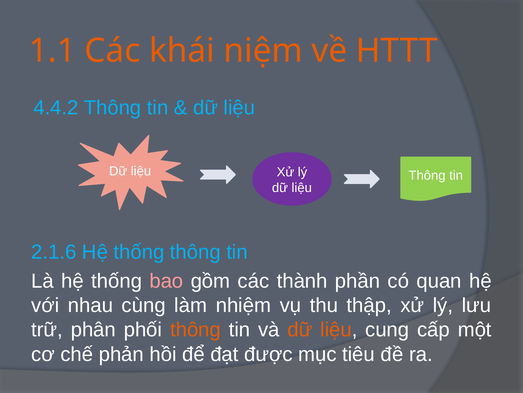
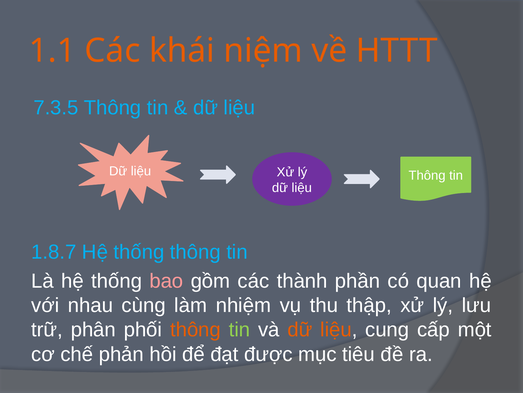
4.4.2: 4.4.2 -> 7.3.5 (56, 108)
2.1.6: 2.1.6 -> 1.8.7 (54, 252)
tin colour: white -> light green (240, 329)
